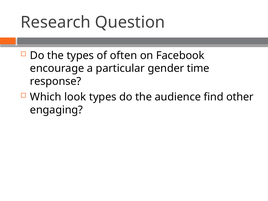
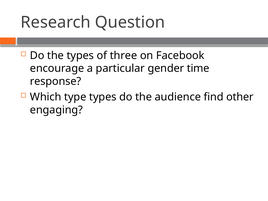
often: often -> three (124, 55)
look: look -> type (75, 97)
